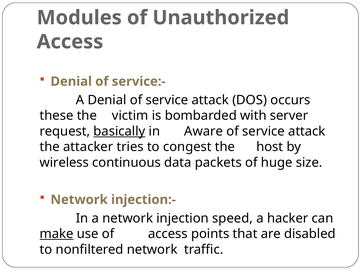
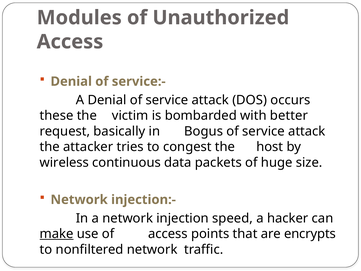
server: server -> better (289, 116)
basically underline: present -> none (119, 131)
Aware: Aware -> Bogus (204, 131)
disabled: disabled -> encrypts (310, 234)
